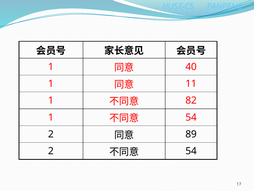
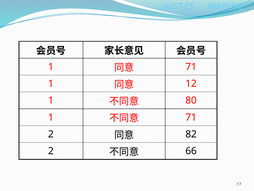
40: 40 -> 71 (191, 67)
11: 11 -> 12 (191, 83)
82: 82 -> 80 (191, 100)
54: 54 -> 71 (191, 117)
89: 89 -> 82 (191, 134)
54: 54 -> 66 (191, 151)
